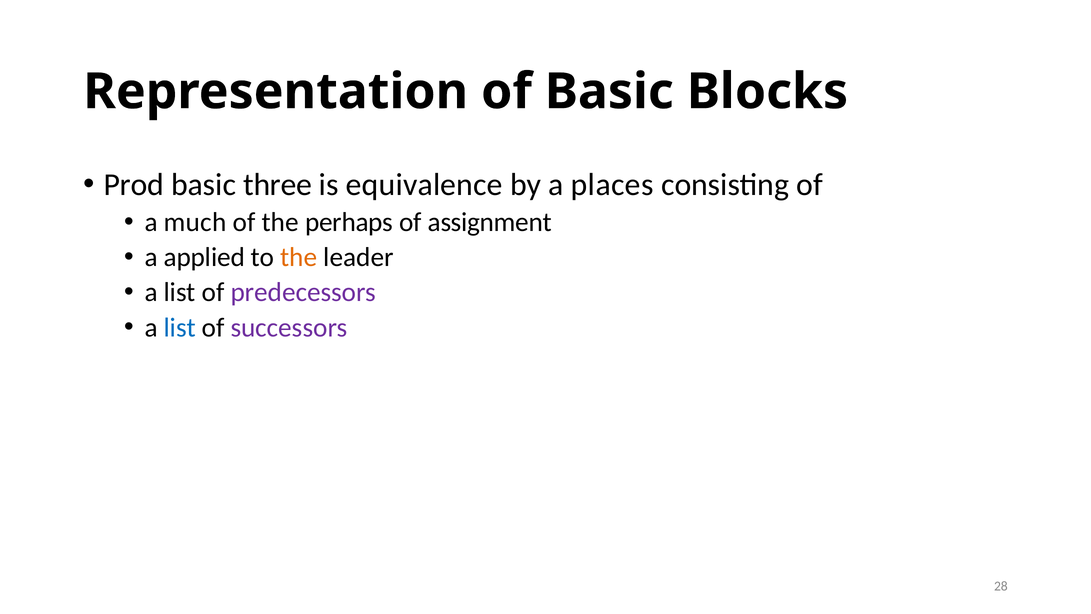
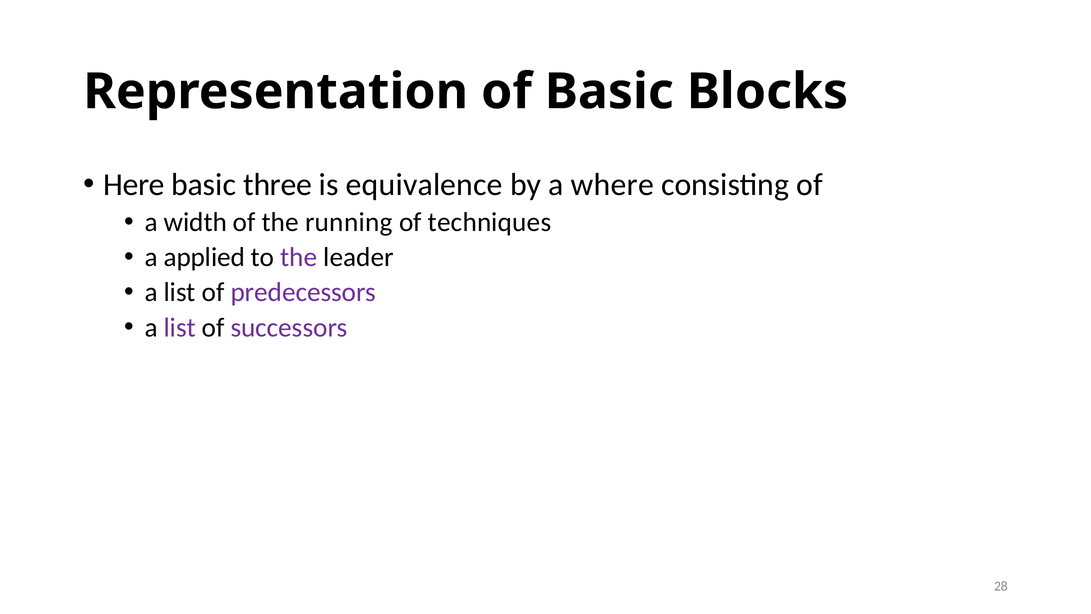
Prod: Prod -> Here (134, 184)
places: places -> where (612, 184)
much: much -> width (195, 222)
perhaps: perhaps -> running (349, 222)
assignment: assignment -> techniques (490, 222)
the colour: orange -> purple (299, 257)
list colour: blue -> purple (180, 327)
